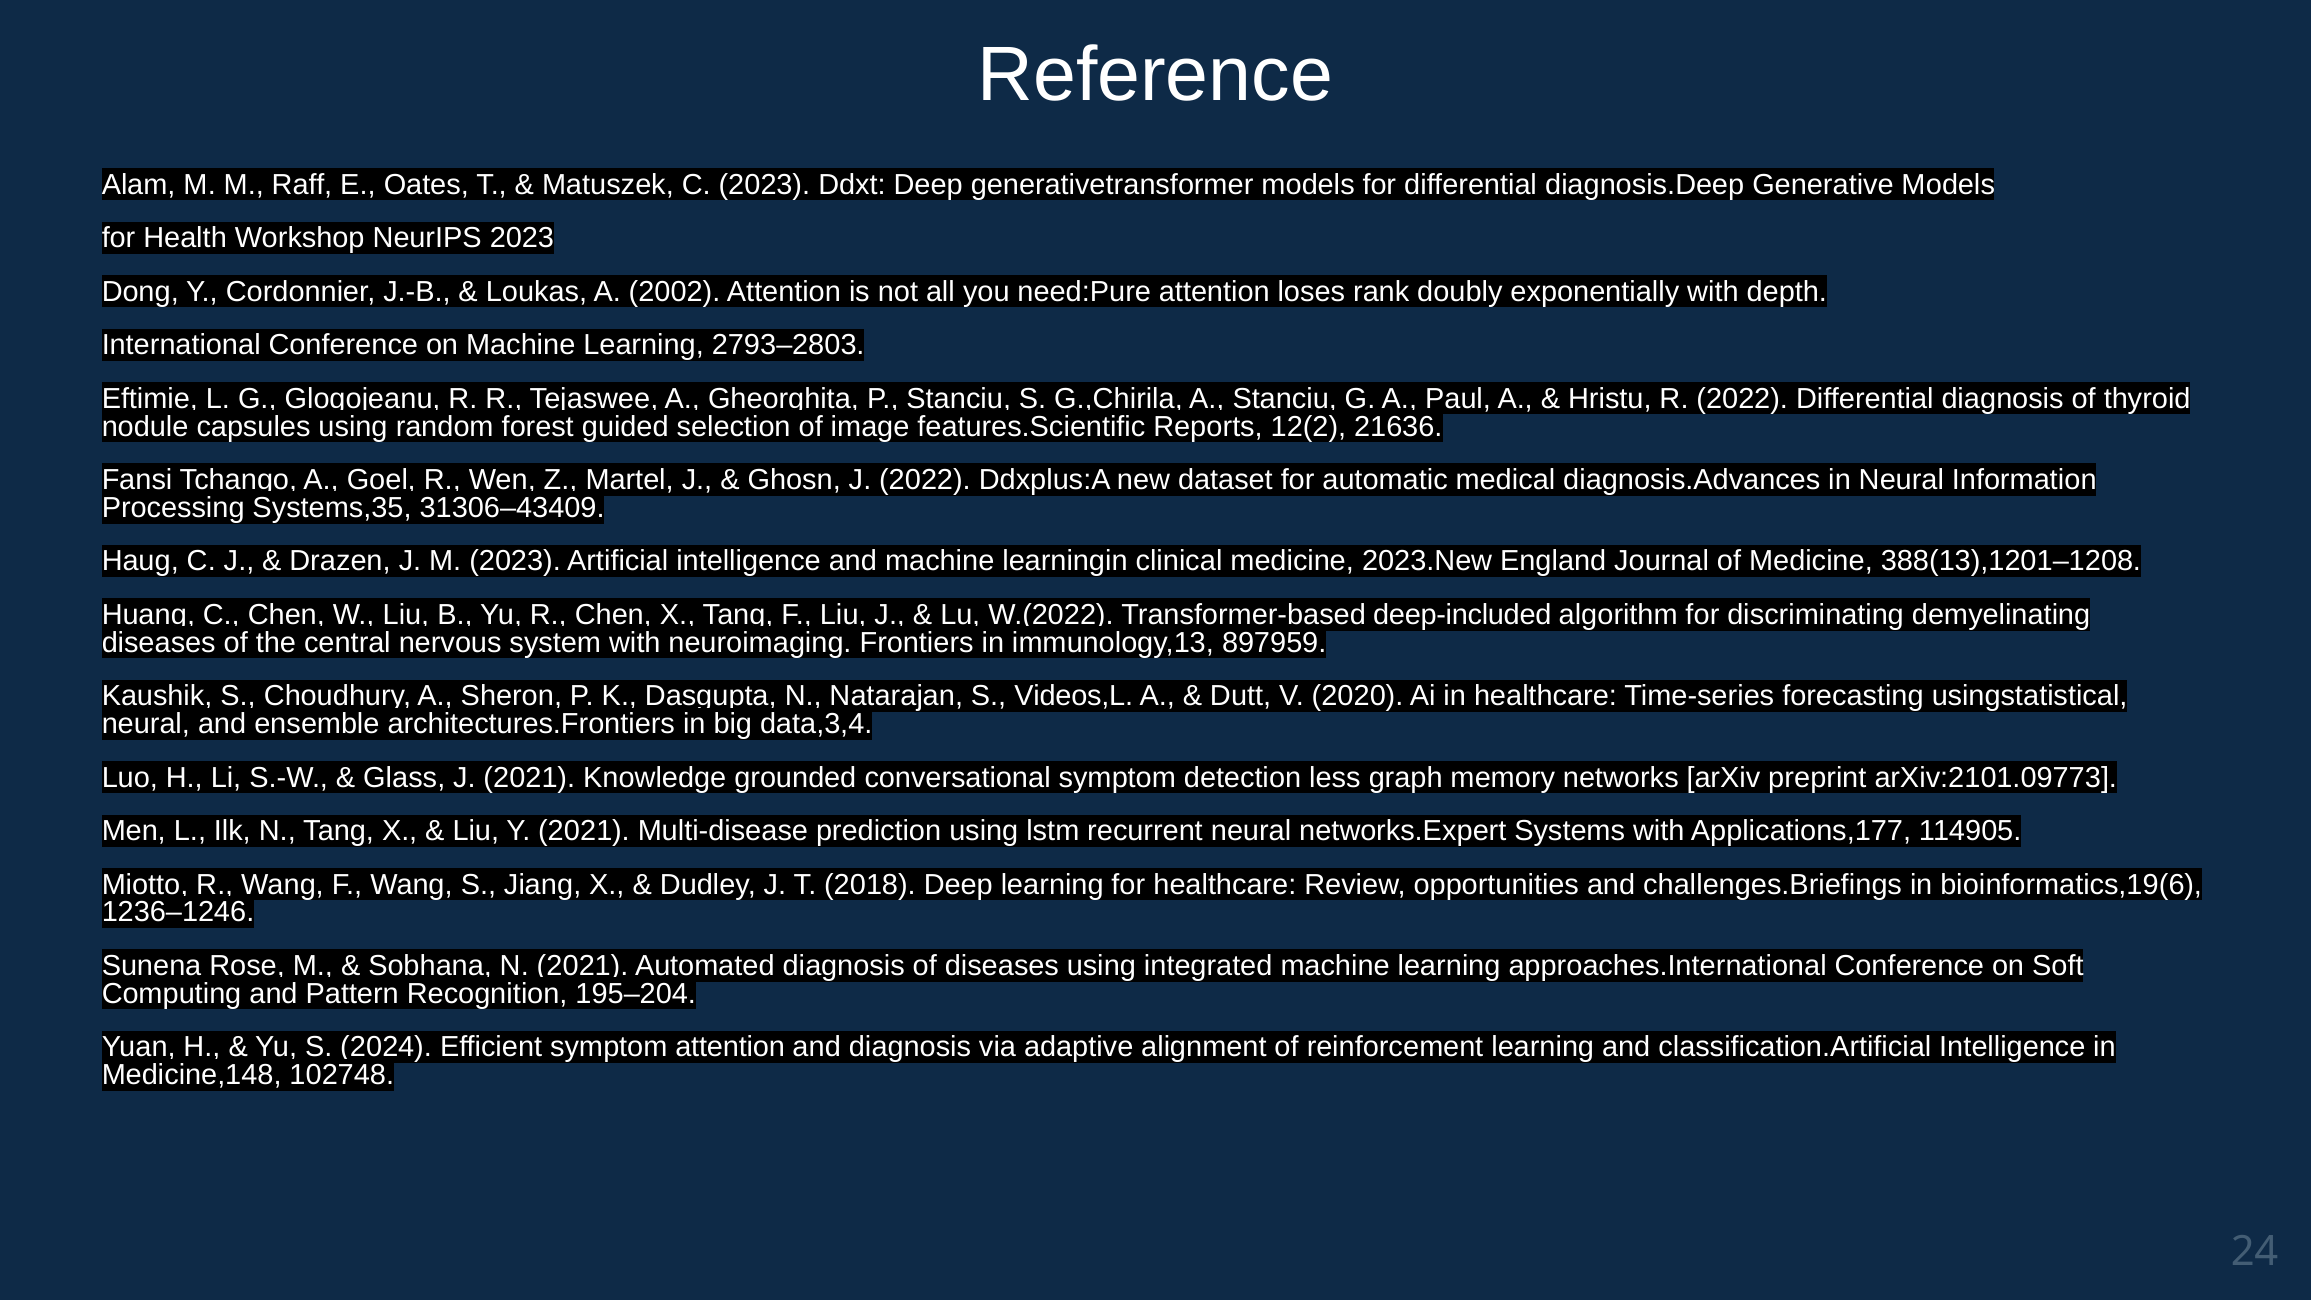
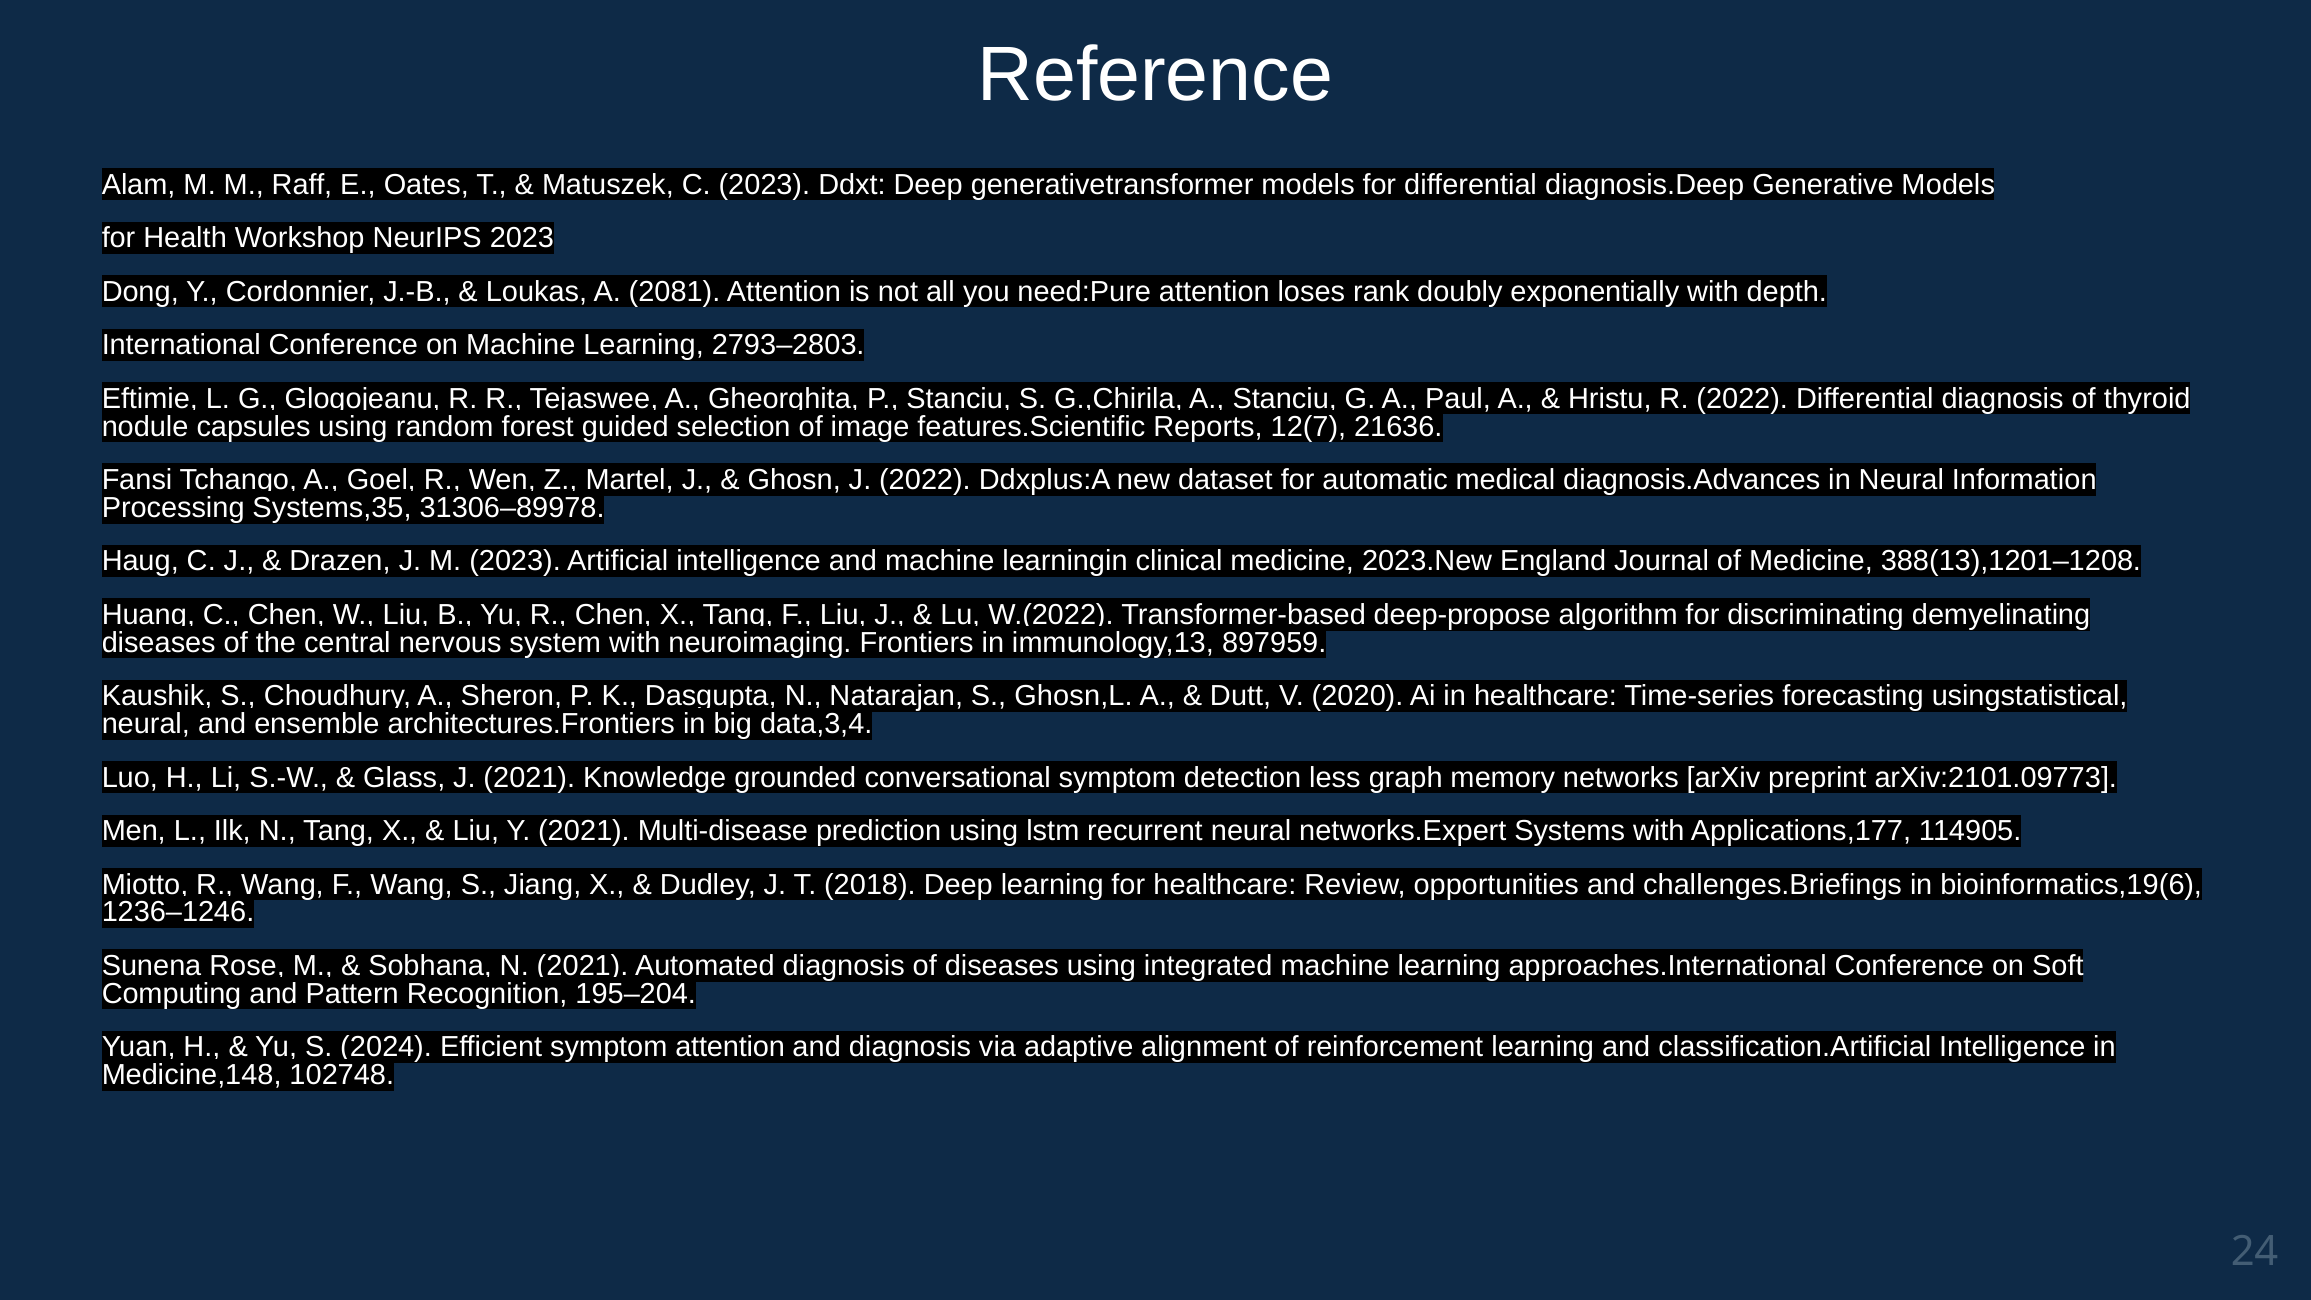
2002: 2002 -> 2081 (675, 292)
12(2: 12(2 -> 12(7 (1308, 426)
31306–43409: 31306–43409 -> 31306–89978 (512, 508)
deep-included: deep-included -> deep-propose (1462, 615)
Videos,L: Videos,L -> Ghosn,L (1074, 696)
